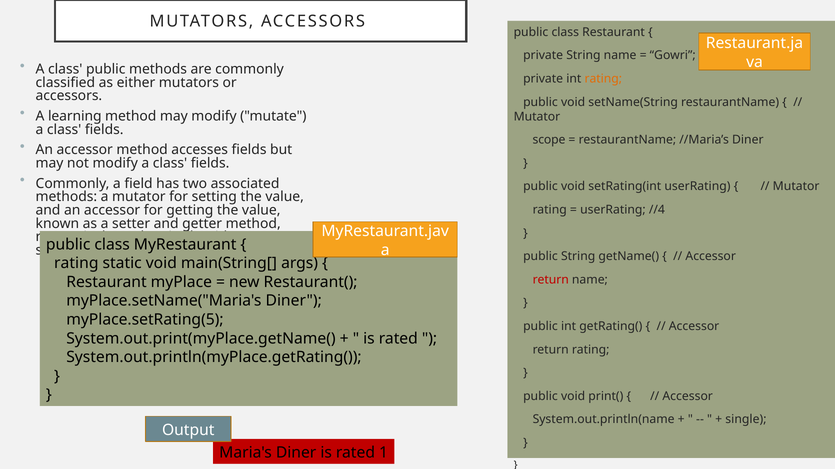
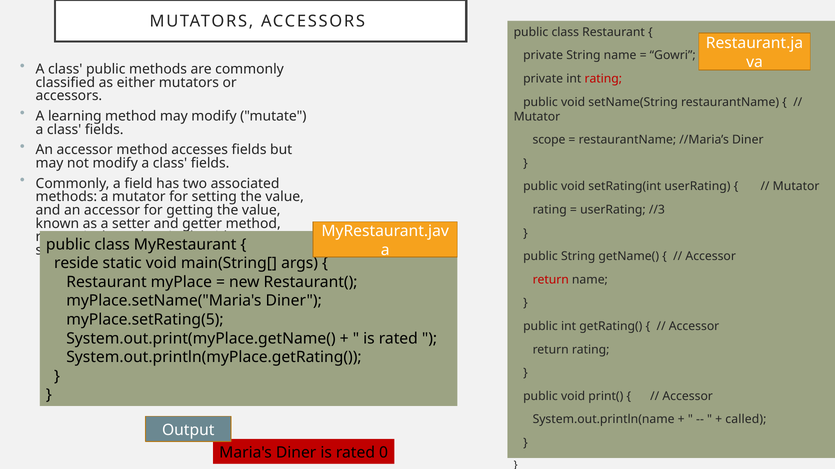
rating colour: orange -> red (603, 79)
//4: //4 -> //3 (657, 210)
rating: rating -> reside (76, 264)
single: single -> called (746, 420)
1: 1 -> 0 (384, 453)
